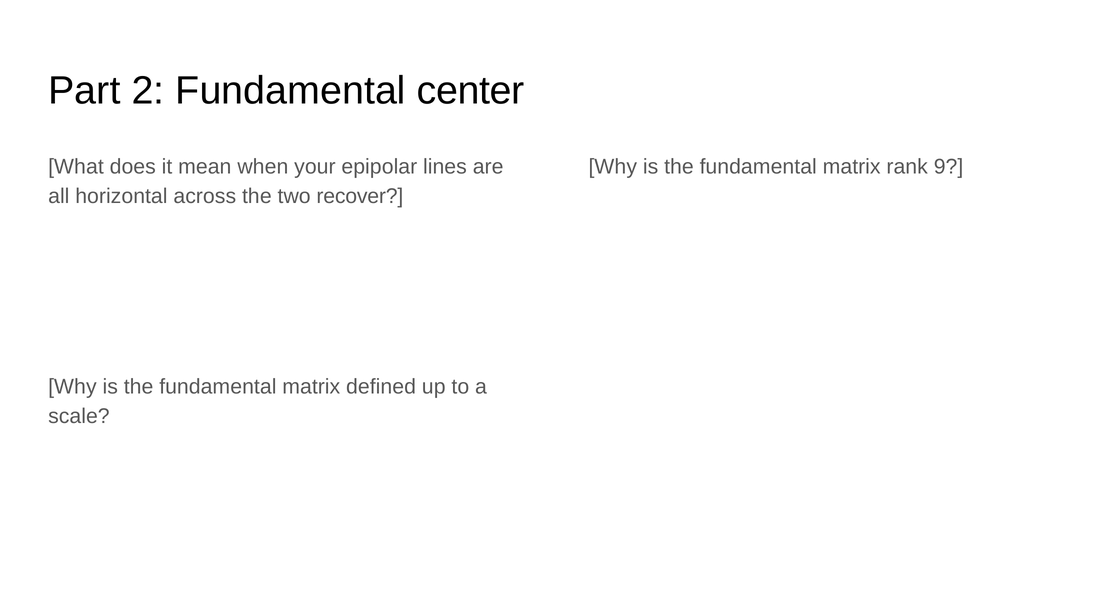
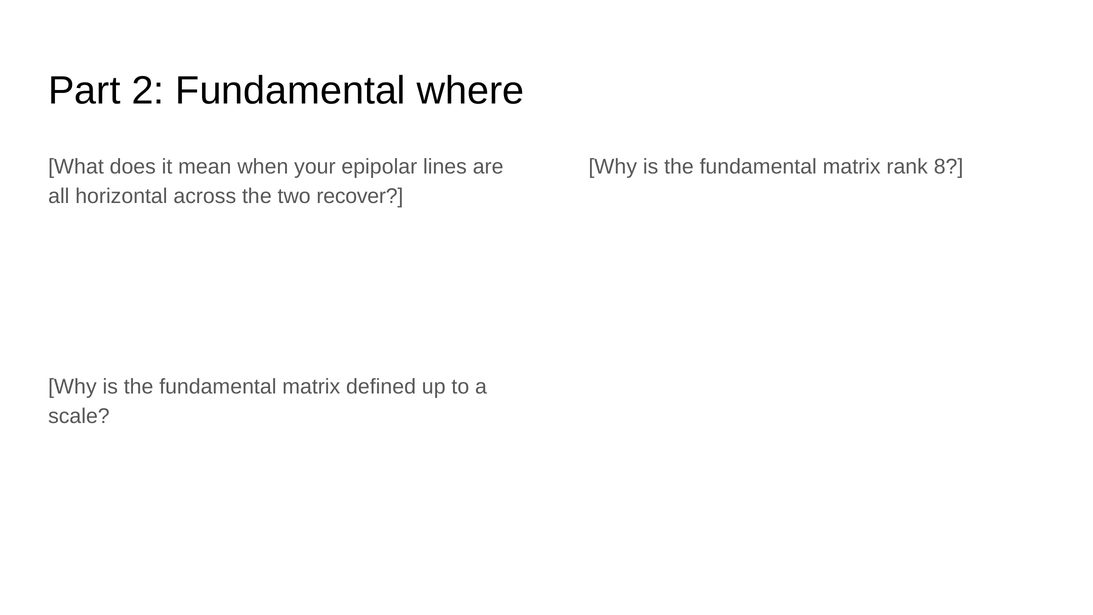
center: center -> where (471, 91)
9: 9 -> 8 (949, 167)
